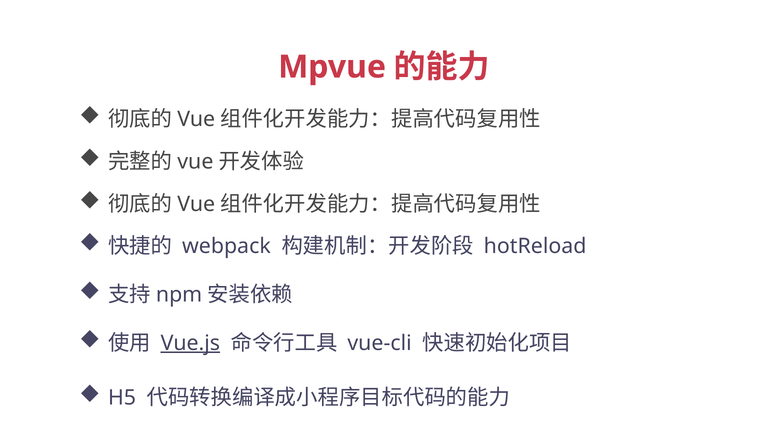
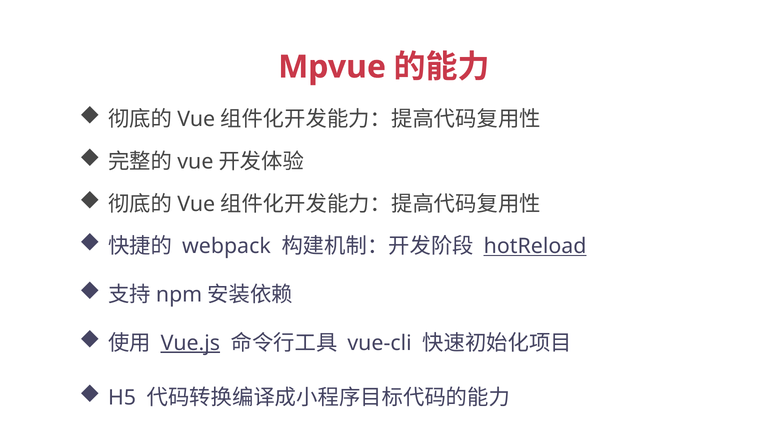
hotReload underline: none -> present (535, 246)
